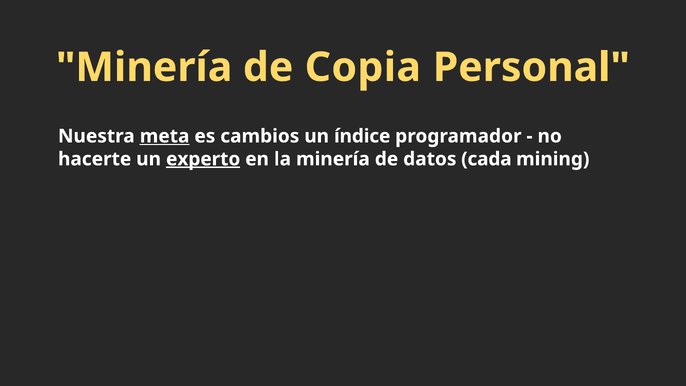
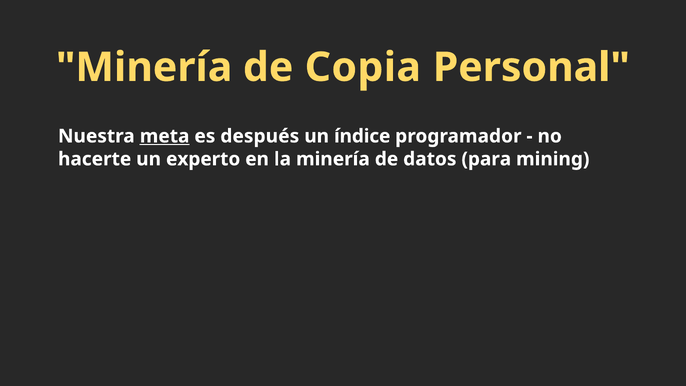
cambios: cambios -> después (260, 136)
experto underline: present -> none (203, 159)
cada: cada -> para (486, 159)
